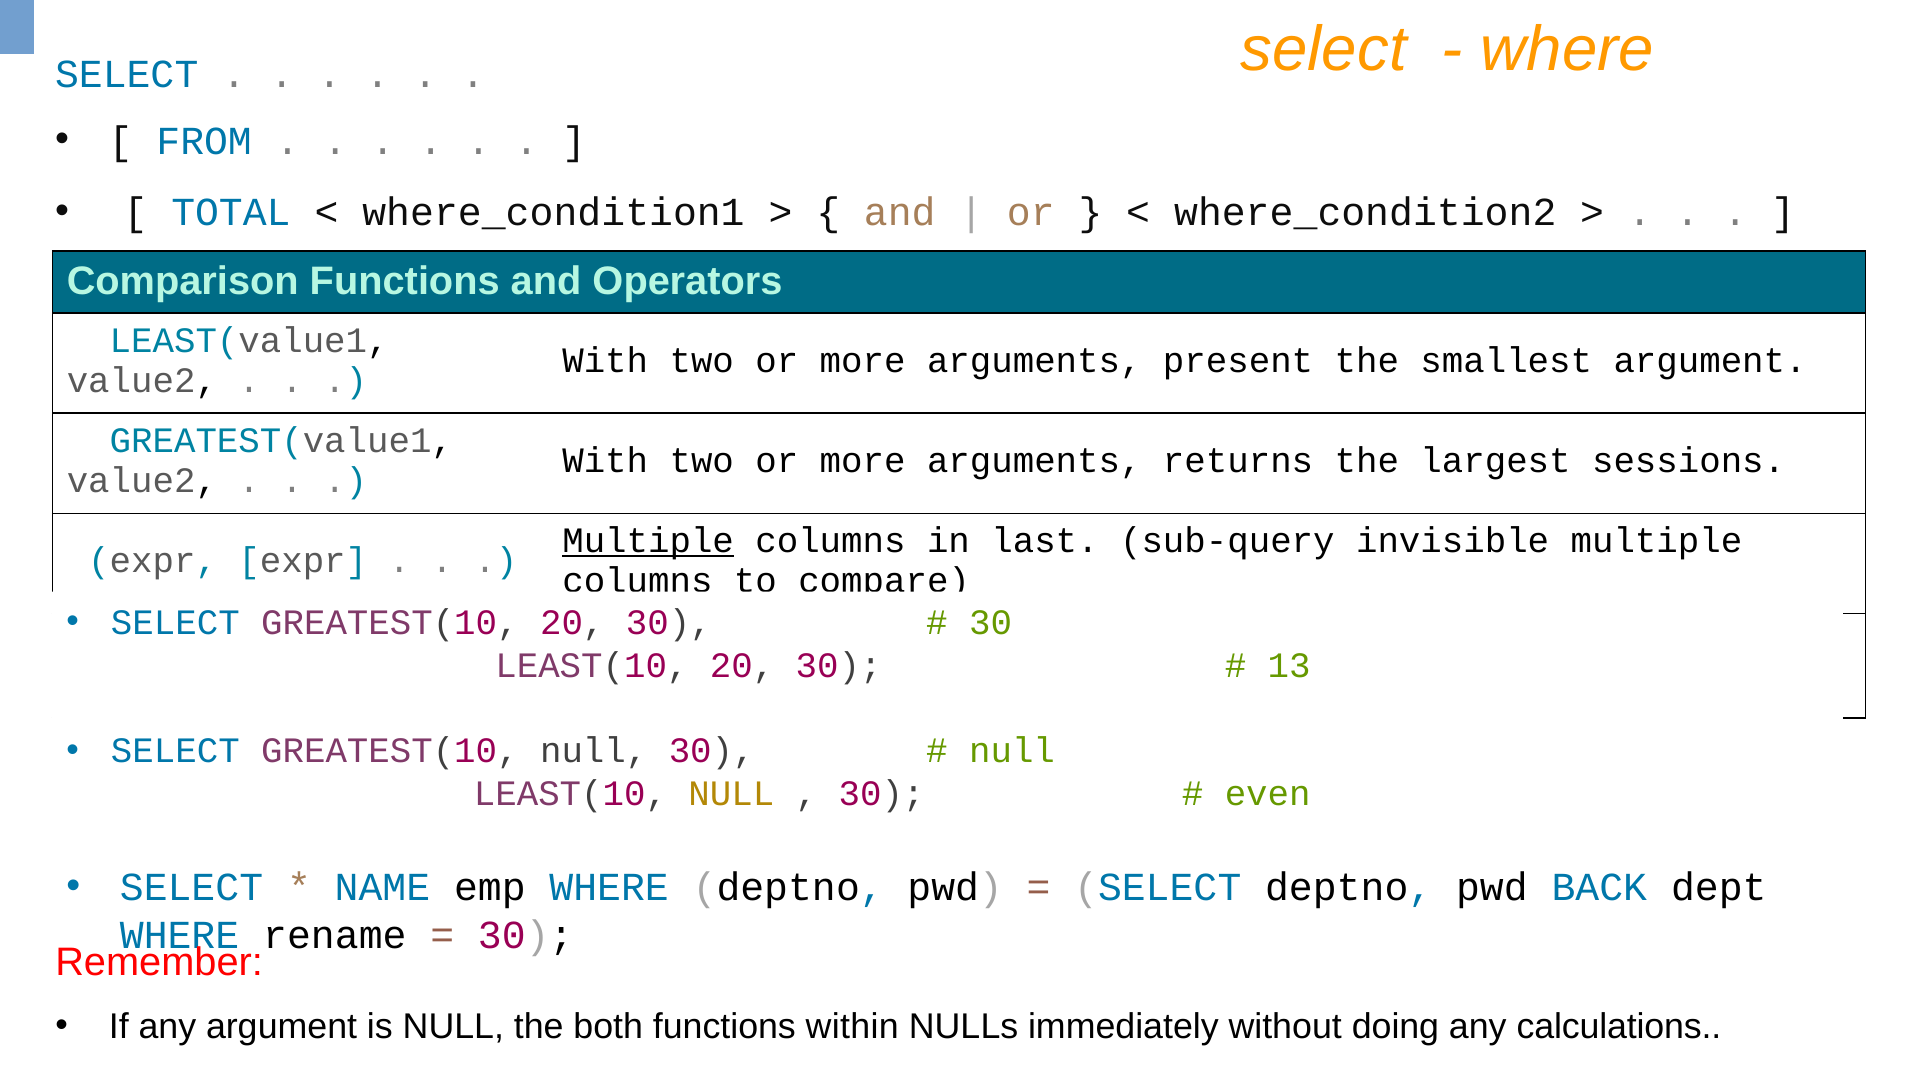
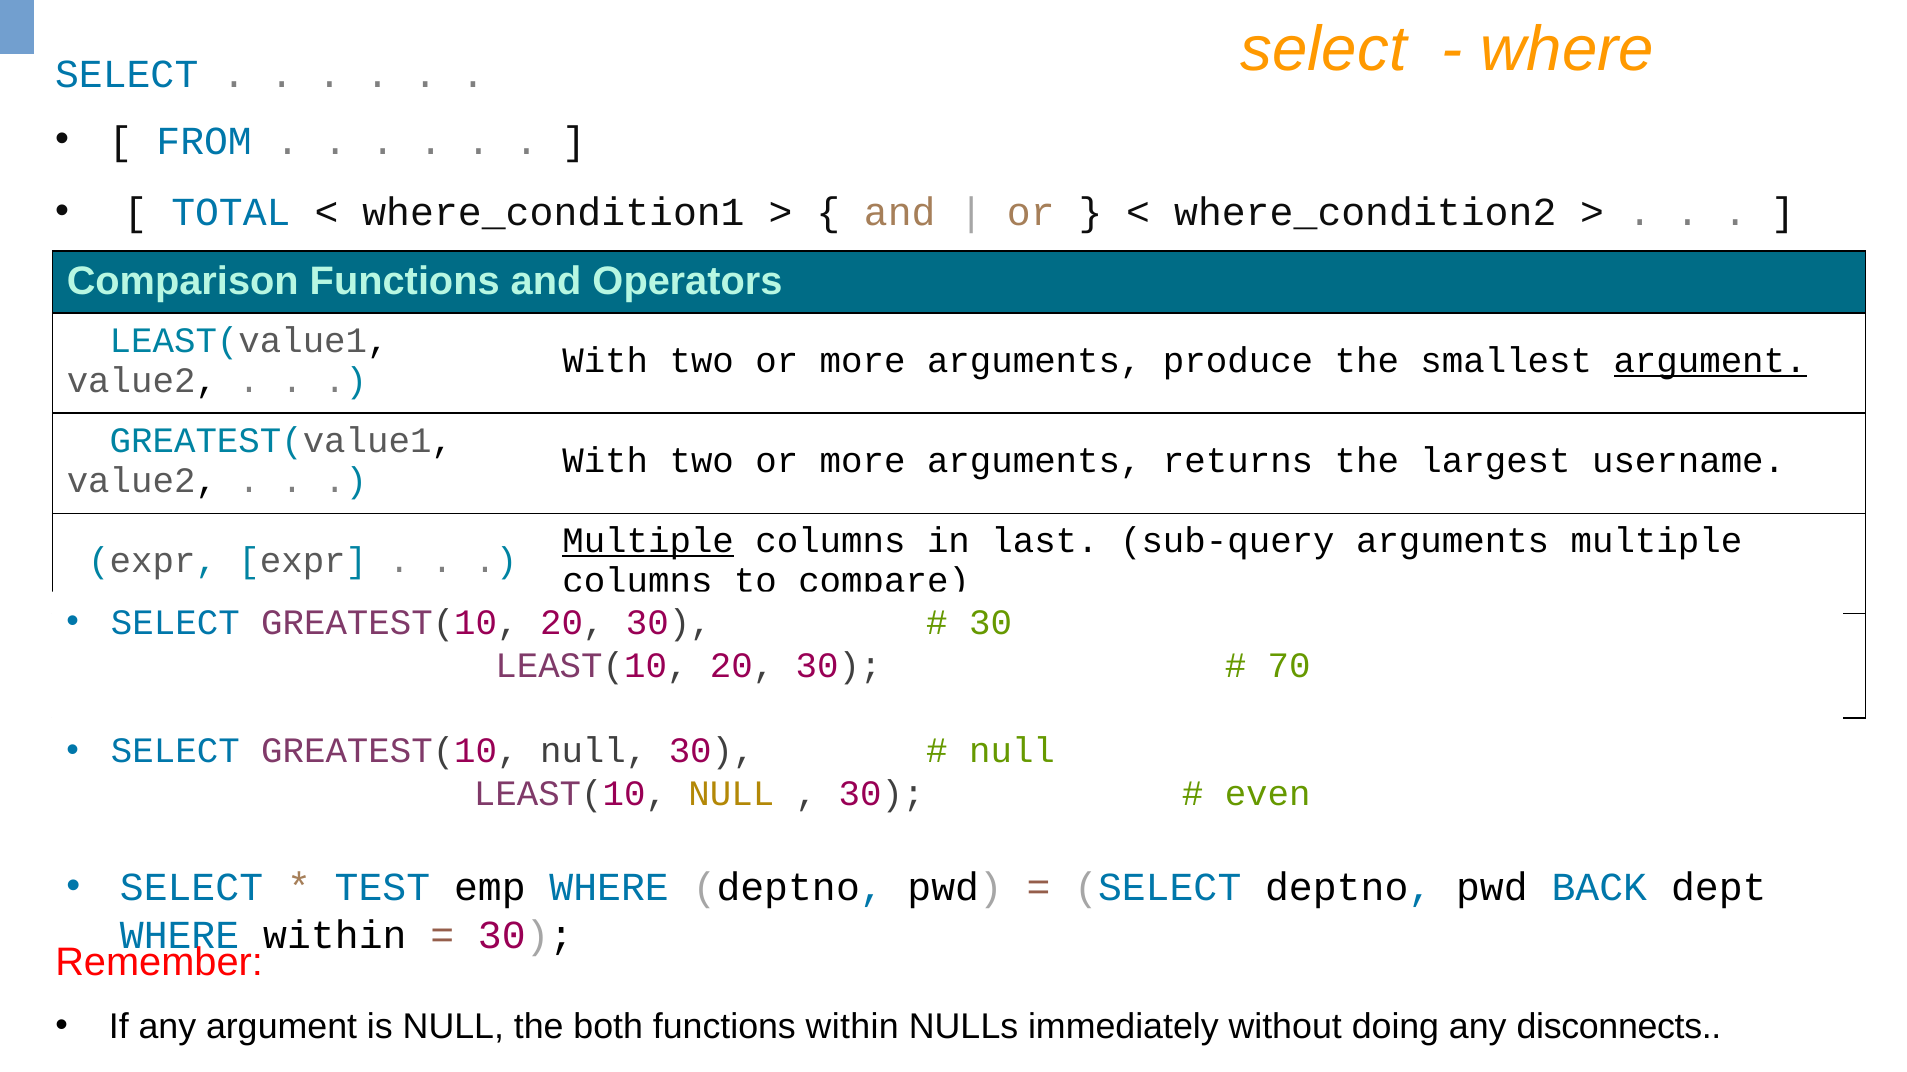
present: present -> produce (1238, 361)
argument underline: none -> present (1710, 361)
sessions: sessions -> username (1689, 461)
sub-query invisible: invisible -> arguments (1453, 541)
13: 13 -> 70 (1289, 666)
NAME: NAME -> TEST (382, 888)
rename: rename -> within (335, 936)
calculations: calculations -> disconnects (1619, 1027)
